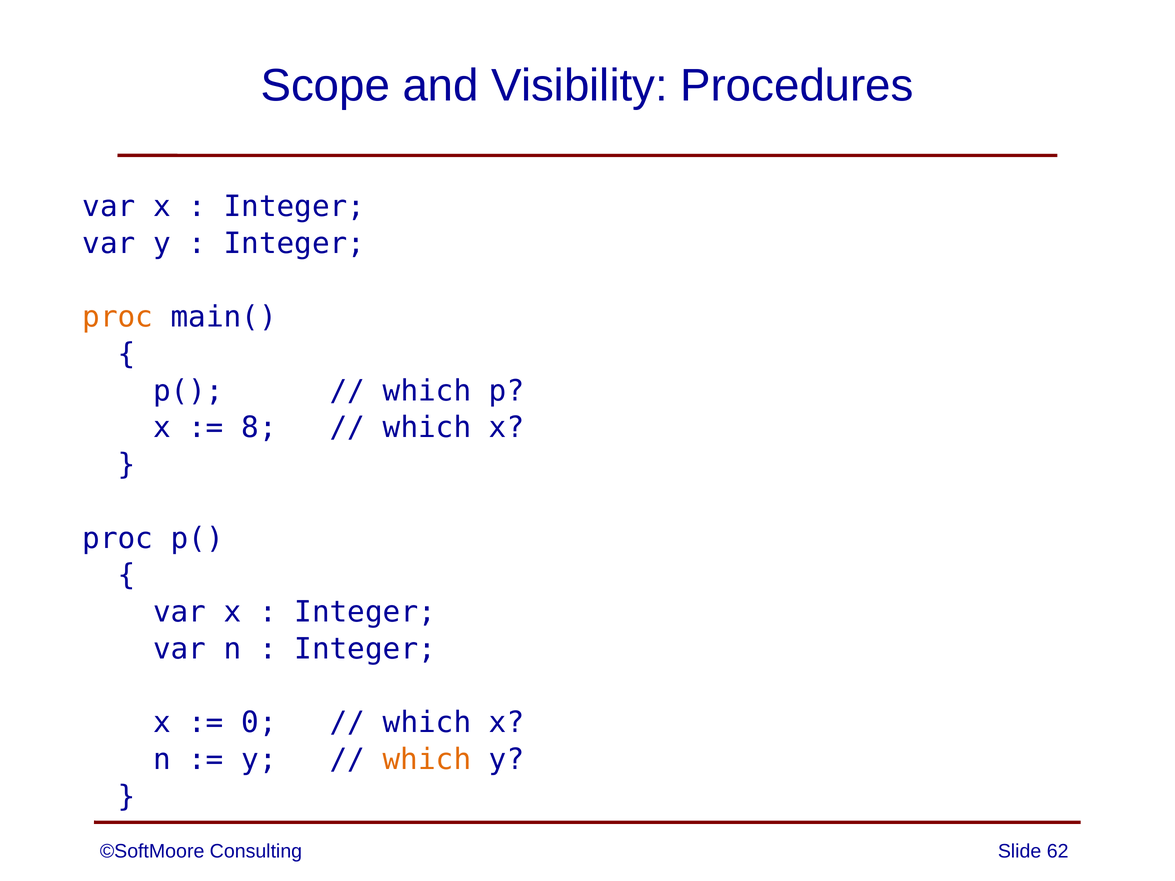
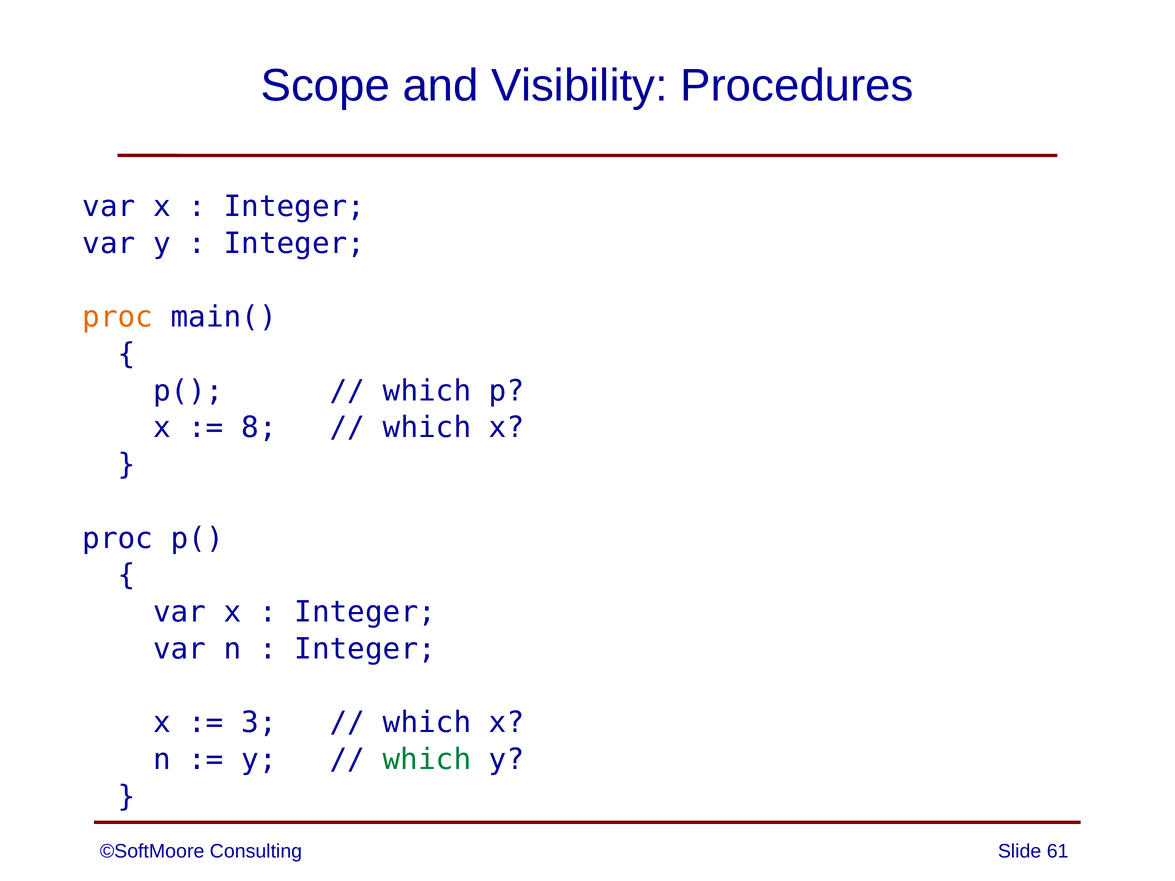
0: 0 -> 3 (259, 723)
which colour: orange -> green (427, 760)
62: 62 -> 61 (1058, 851)
